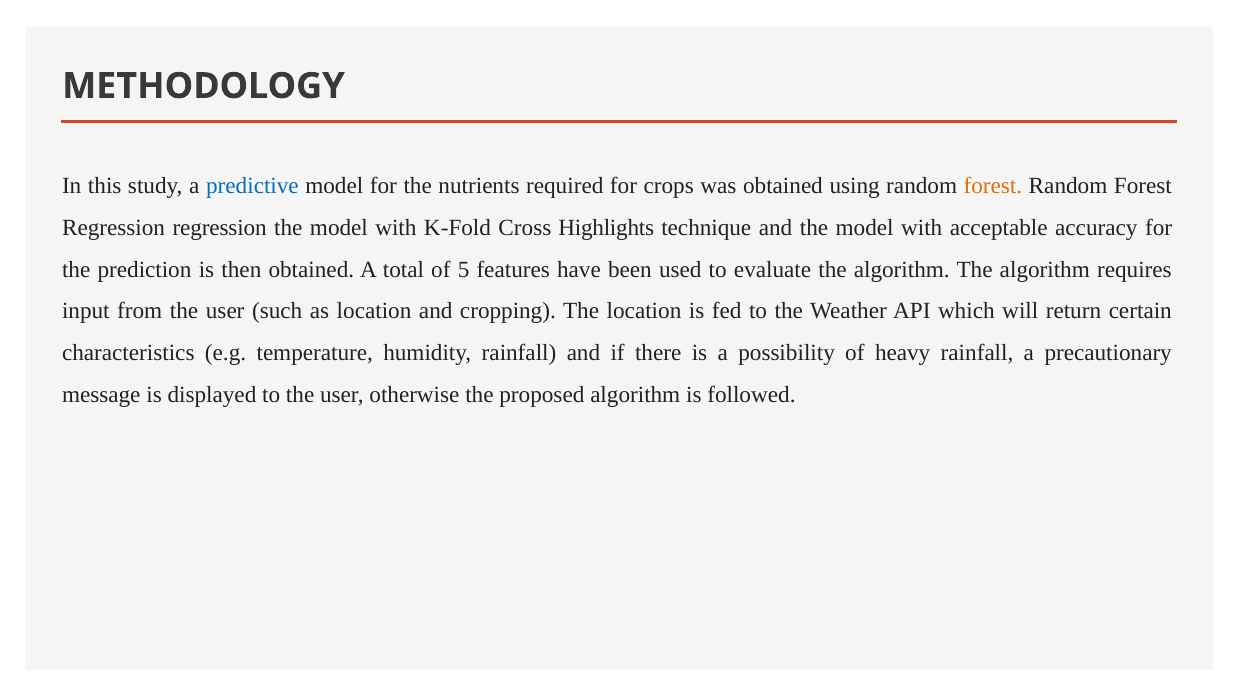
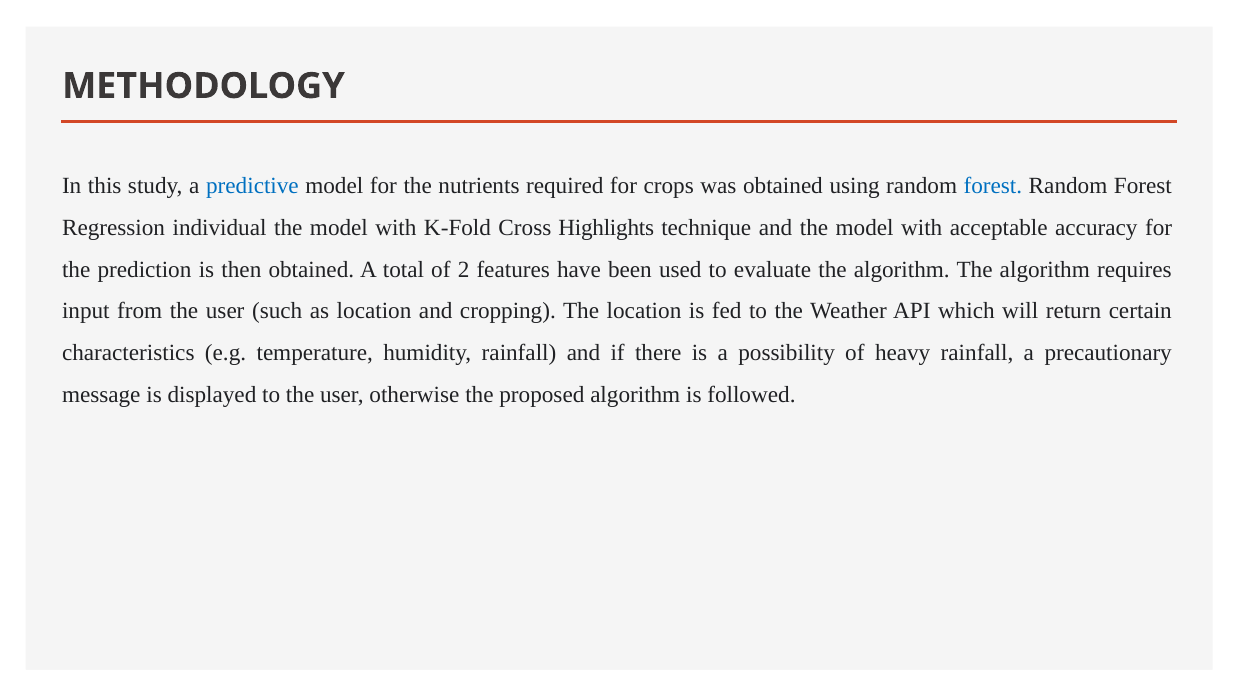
forest colour: orange -> blue (993, 186)
Regression regression: regression -> individual (220, 228)
5: 5 -> 2 (464, 269)
